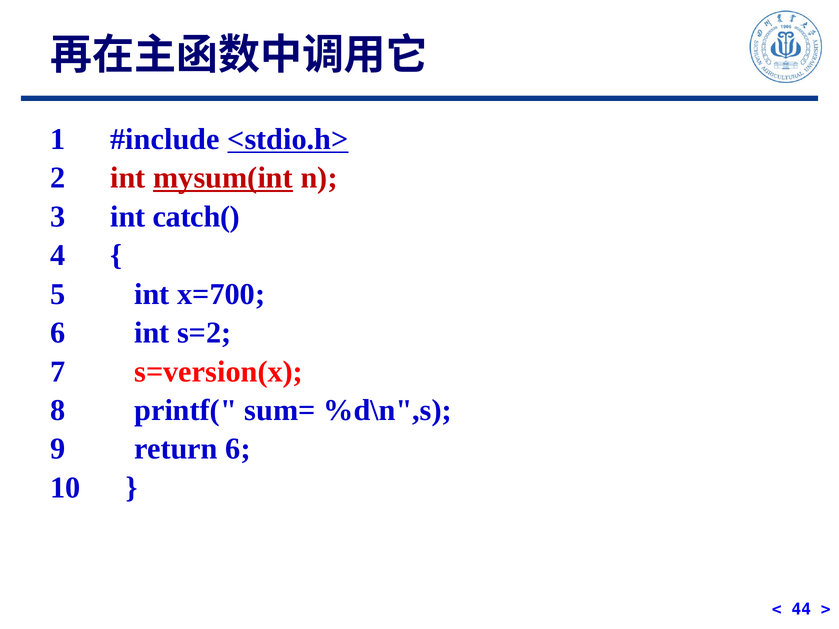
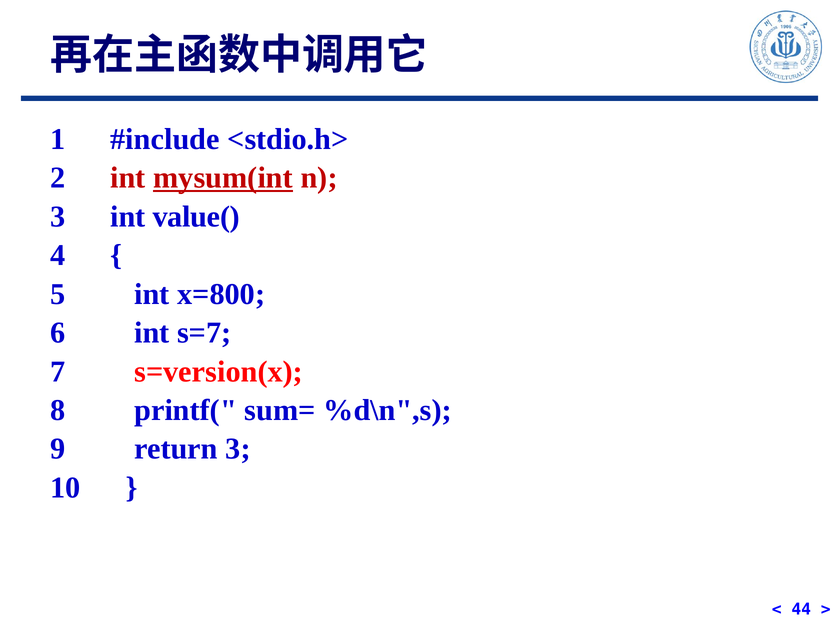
<stdio.h> underline: present -> none (288, 139)
catch(: catch( -> value( (196, 217)
x=700: x=700 -> x=800 (221, 294)
s=2: s=2 -> s=7 (204, 333)
return 6: 6 -> 3 (238, 449)
